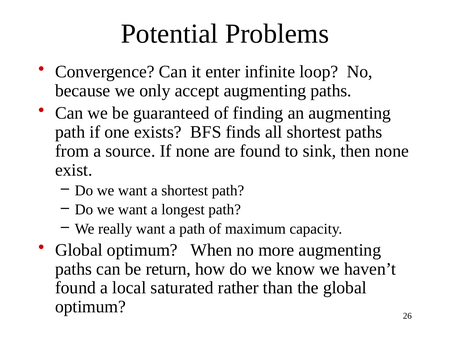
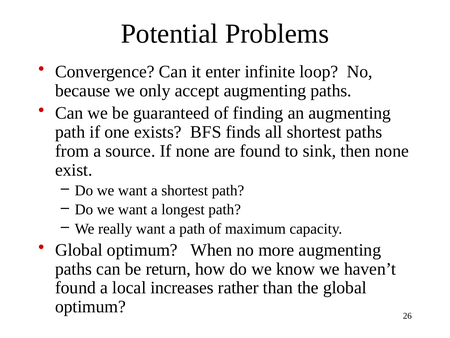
saturated: saturated -> increases (182, 287)
